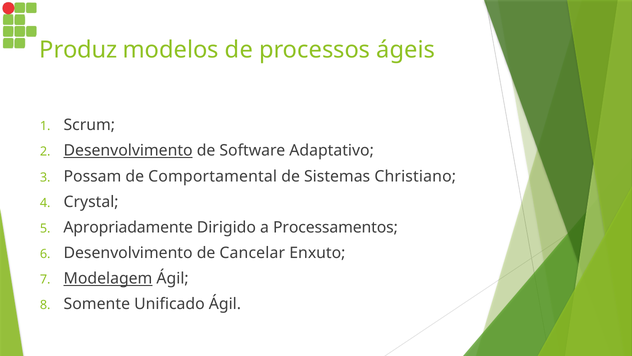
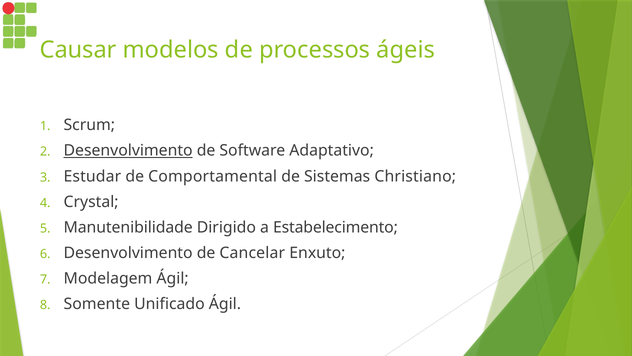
Produz: Produz -> Causar (78, 50)
Possam: Possam -> Estudar (92, 176)
Apropriadamente: Apropriadamente -> Manutenibilidade (128, 227)
Processamentos: Processamentos -> Estabelecimento (335, 227)
Modelagem underline: present -> none (108, 278)
